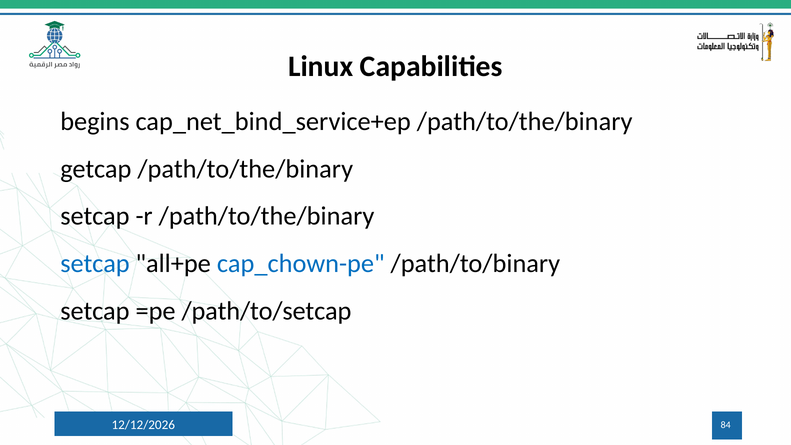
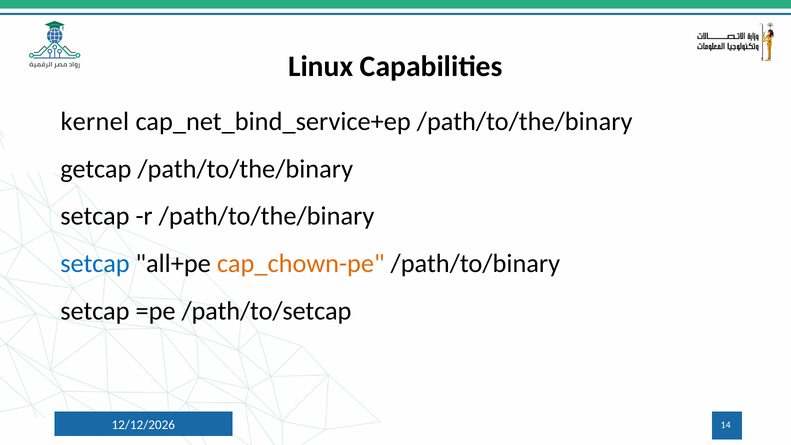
begins: begins -> kernel (95, 121)
cap_chown-pe colour: blue -> orange (301, 264)
84: 84 -> 14 (726, 425)
